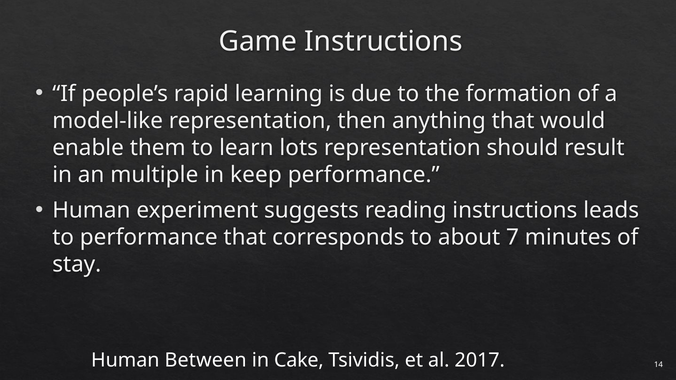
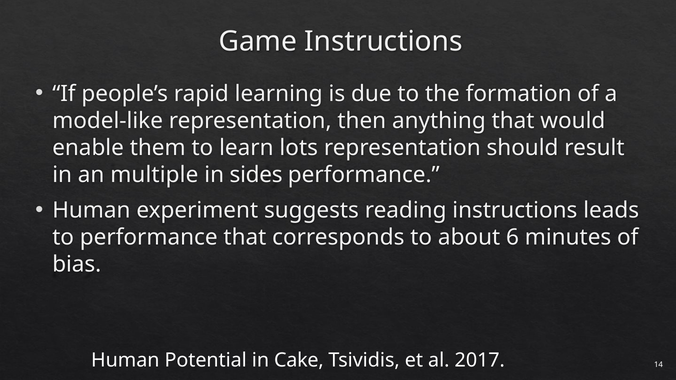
keep: keep -> sides (256, 175)
7: 7 -> 6 (513, 238)
stay: stay -> bias (77, 265)
Between: Between -> Potential (206, 360)
